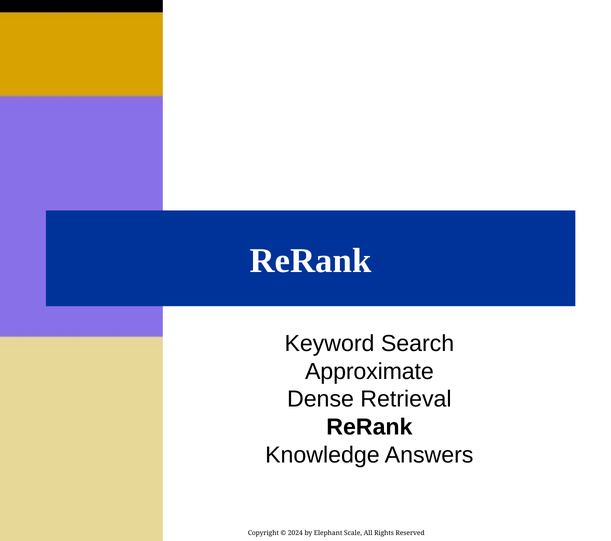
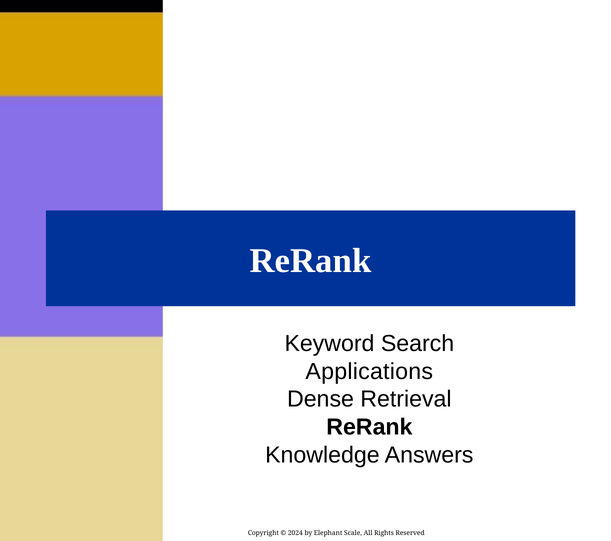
Approximate: Approximate -> Applications (369, 371)
